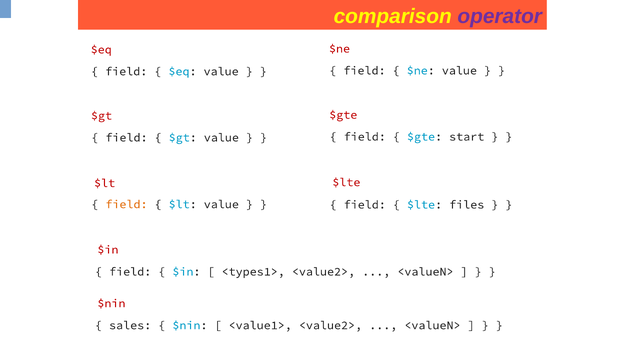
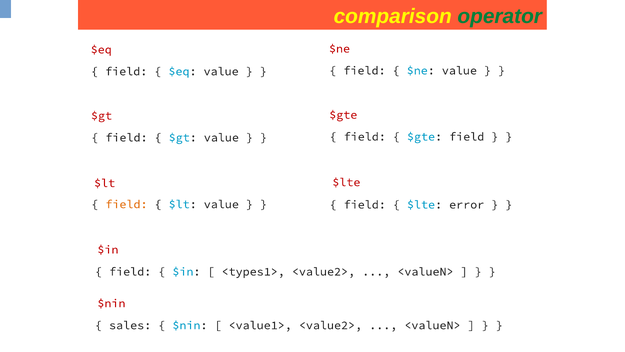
operator colour: purple -> green (500, 16)
$gte start: start -> field (467, 136)
files: files -> error (467, 204)
